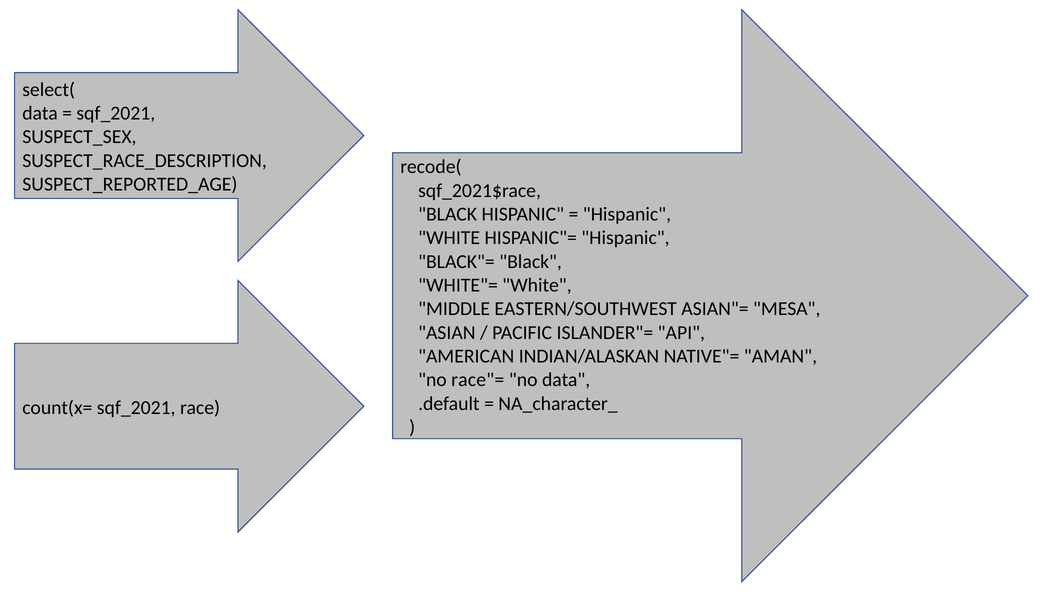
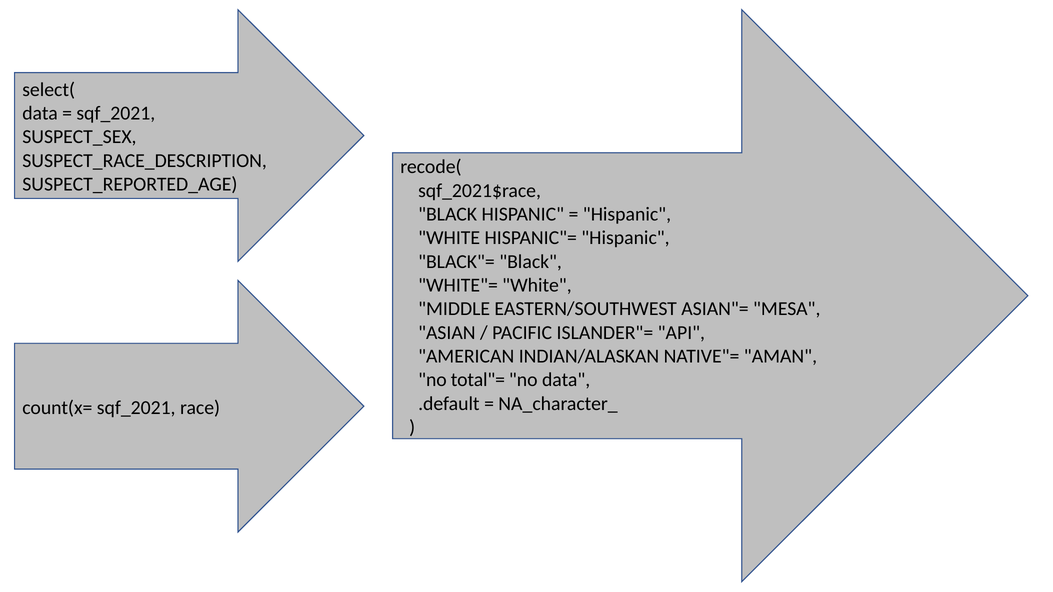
race"=: race"= -> total"= (478, 380)
